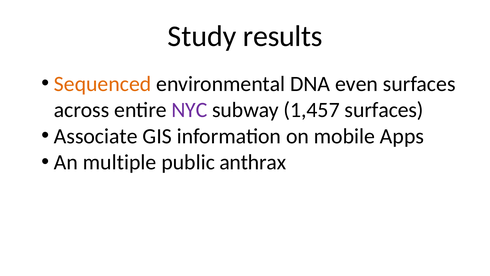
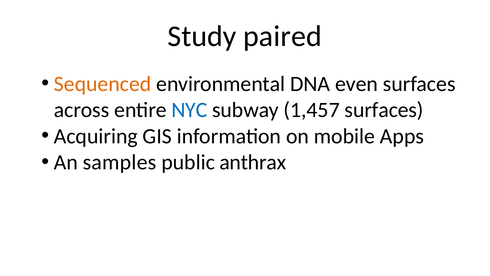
results: results -> paired (283, 36)
NYC colour: purple -> blue (189, 110)
Associate: Associate -> Acquiring (96, 136)
multiple: multiple -> samples (120, 162)
